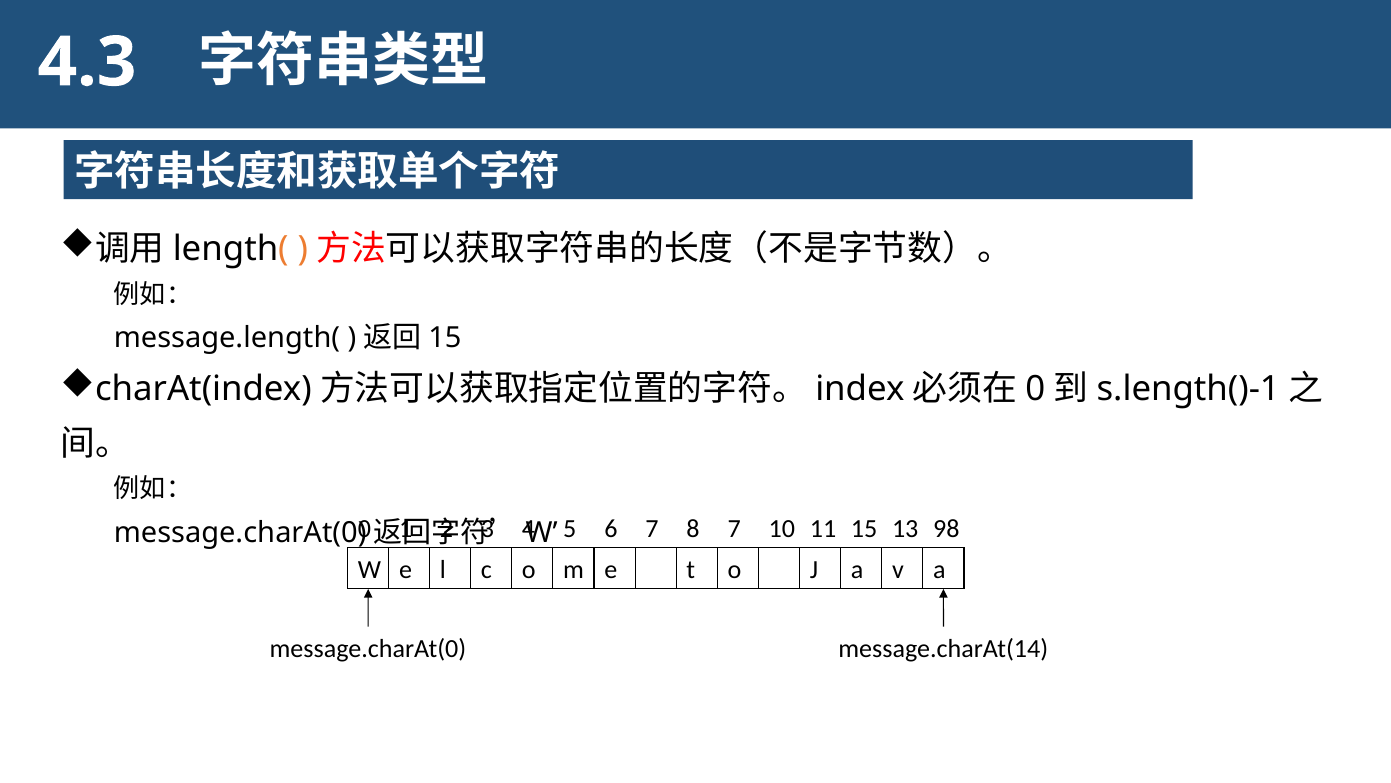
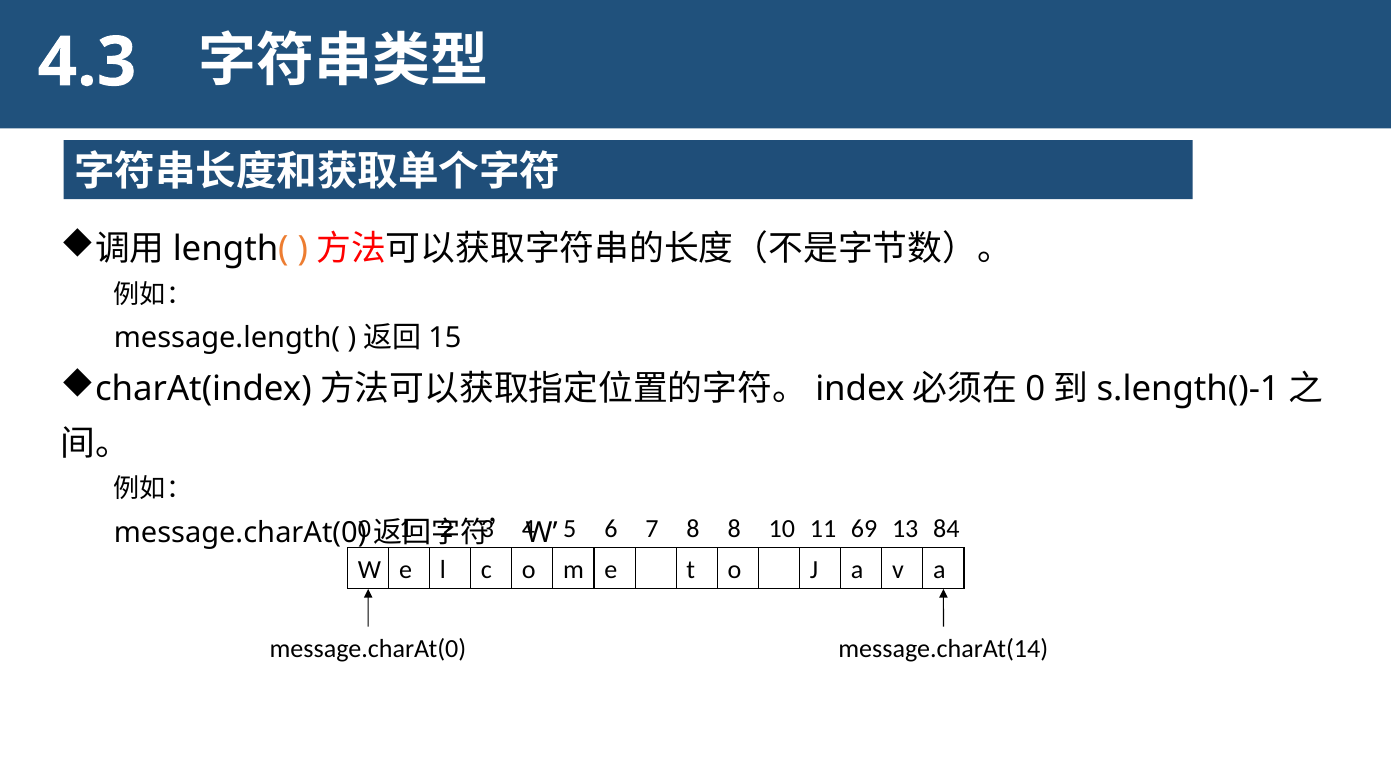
8 7: 7 -> 8 (734, 529)
11 15: 15 -> 69 (864, 529)
98: 98 -> 84 (946, 529)
